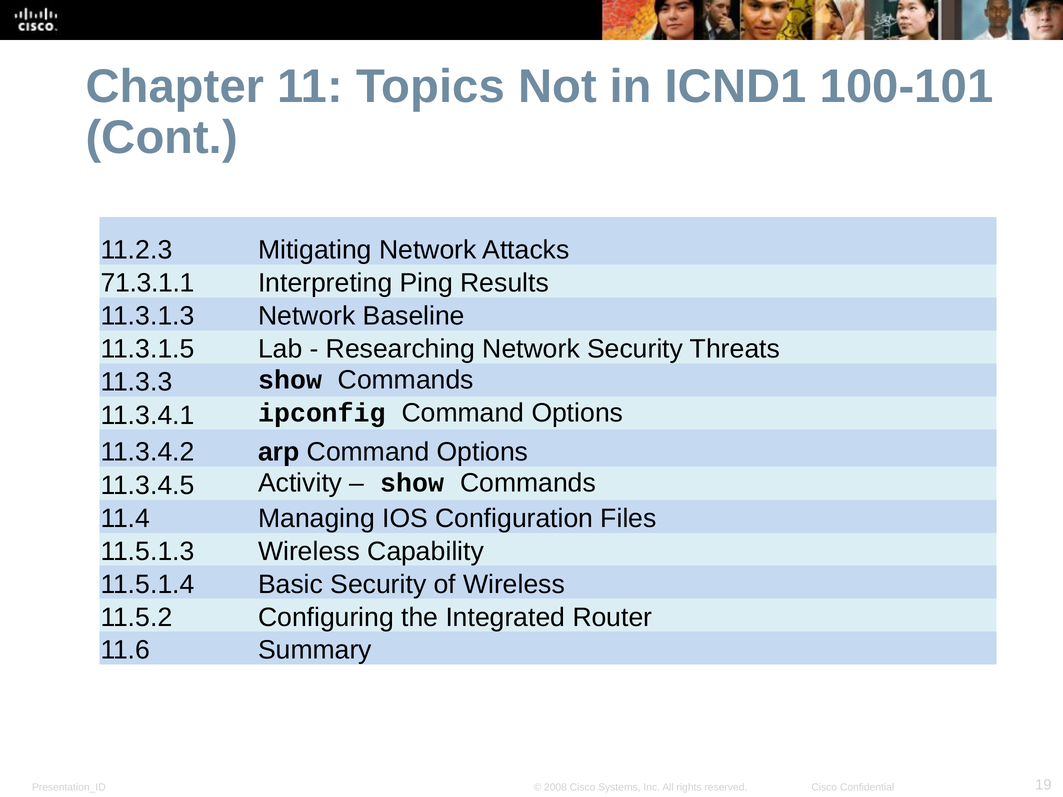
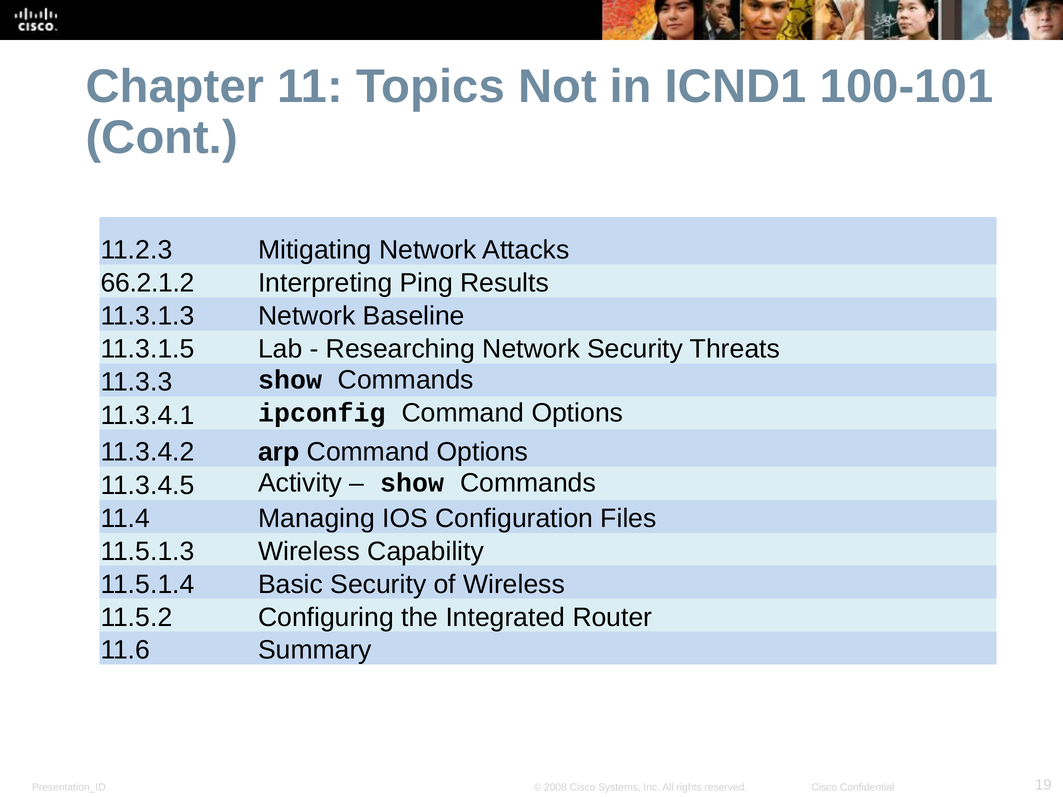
71.3.1.1: 71.3.1.1 -> 66.2.1.2 (148, 283)
